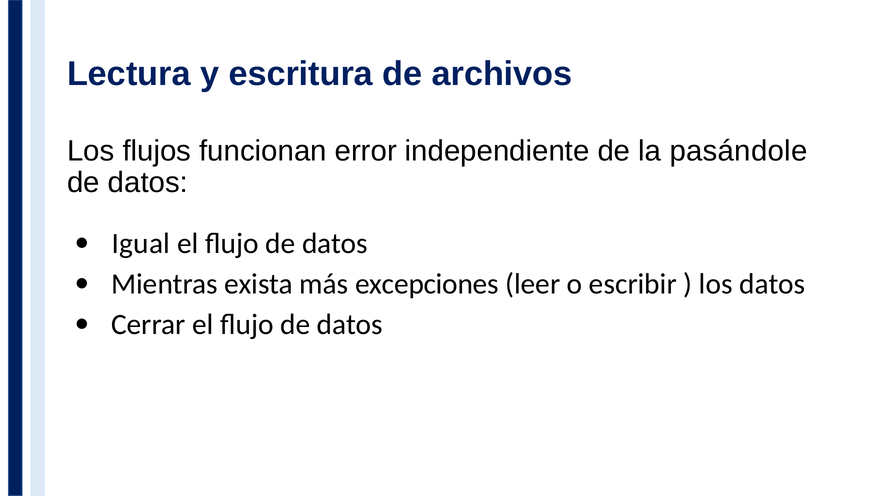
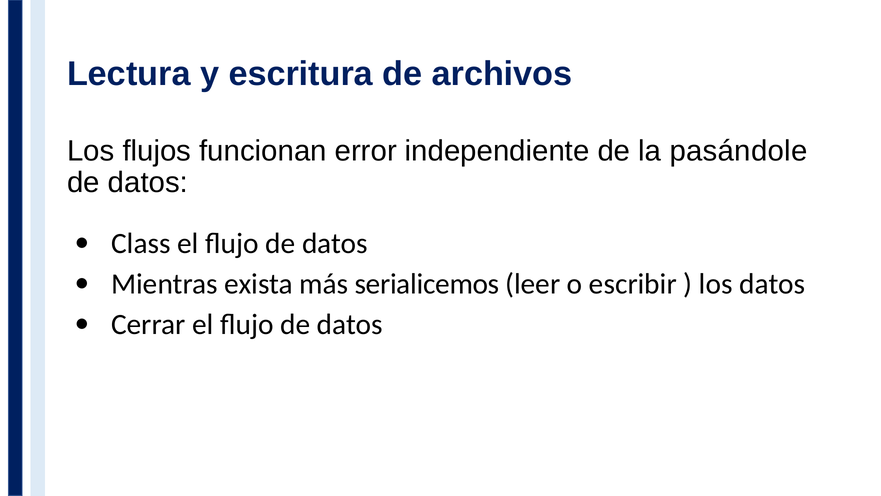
Igual: Igual -> Class (141, 243)
excepciones: excepciones -> serialicemos (427, 284)
